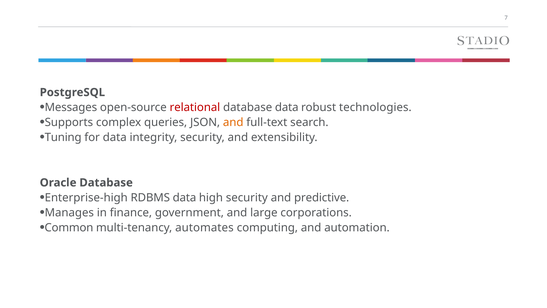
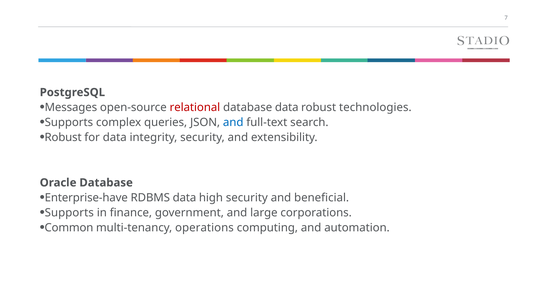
and colour: orange -> blue (233, 122)
Tuning: Tuning -> Robust (63, 137)
Enterprise-high: Enterprise-high -> Enterprise-have (86, 198)
predictive: predictive -> beneficial (322, 198)
Manages: Manages -> Supports (69, 213)
automates: automates -> operations (204, 228)
